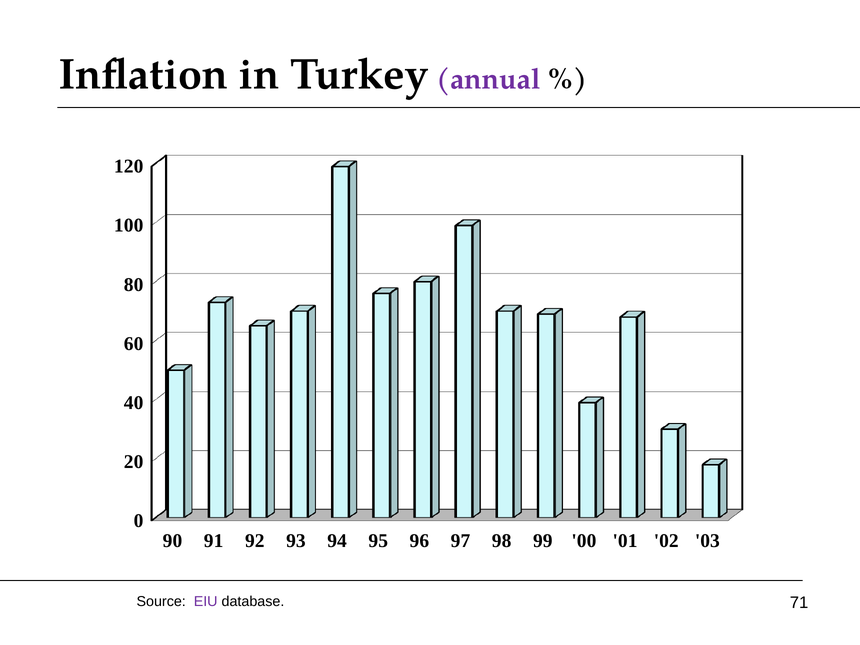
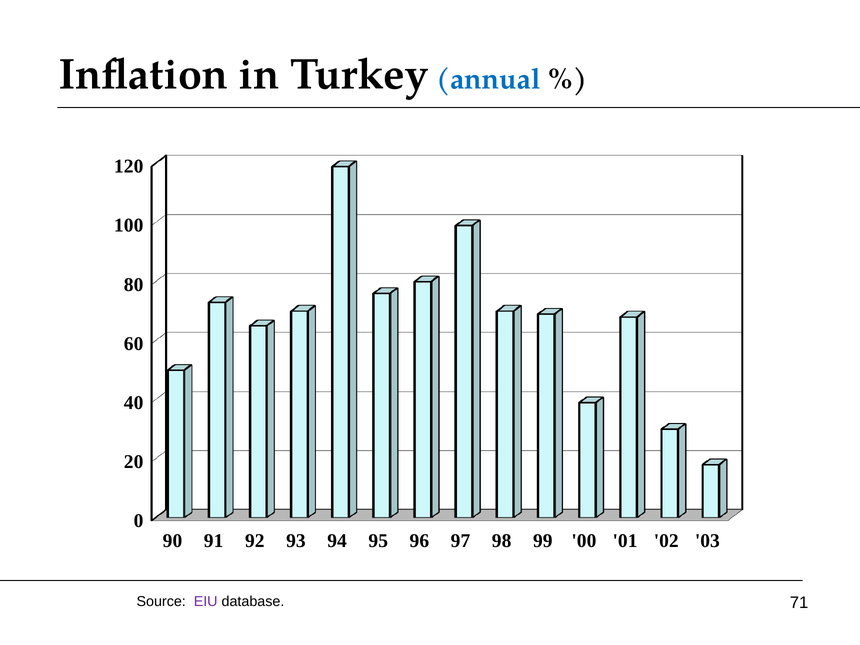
annual colour: purple -> blue (488, 79)
